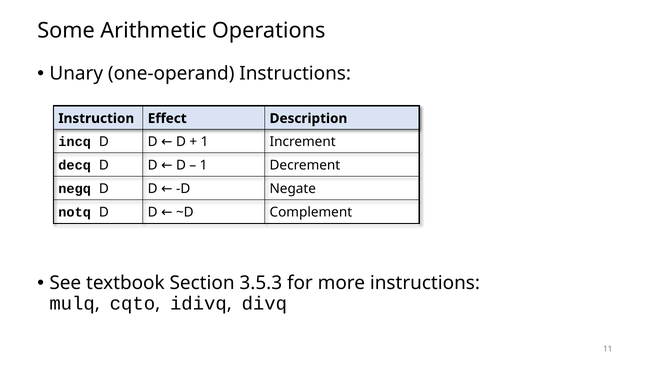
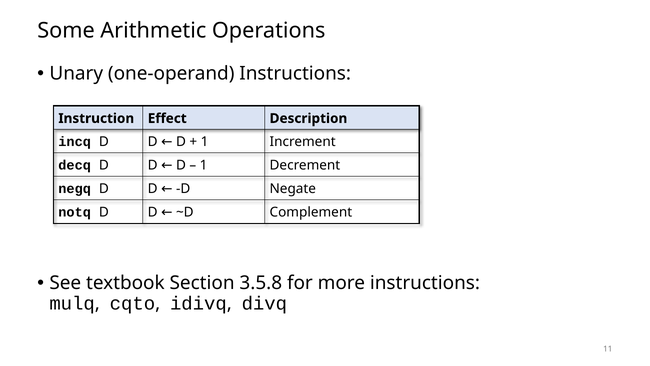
3.5.3: 3.5.3 -> 3.5.8 (261, 283)
